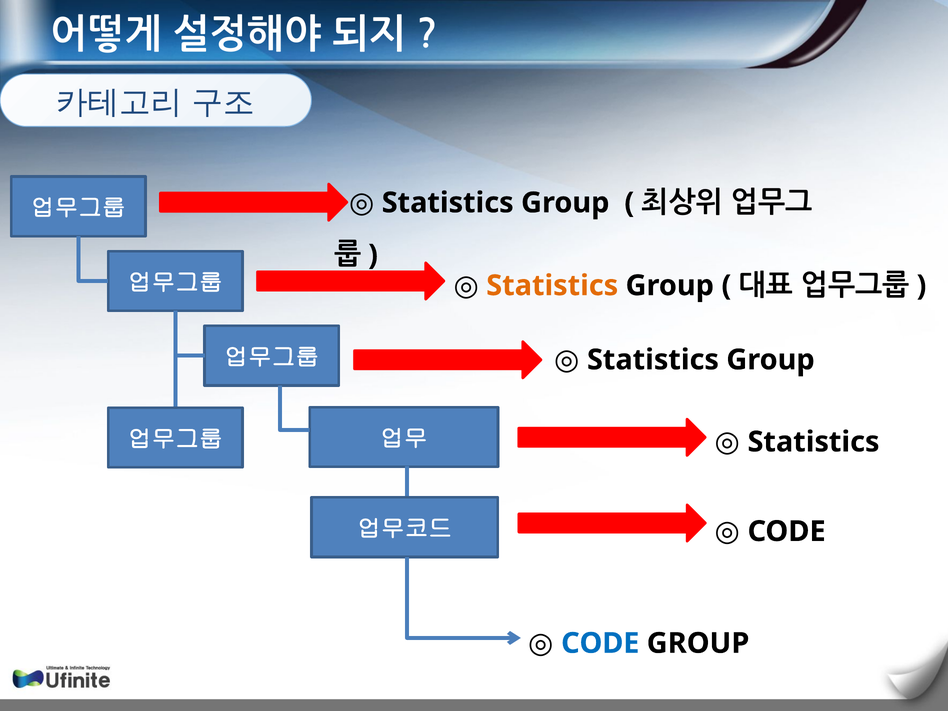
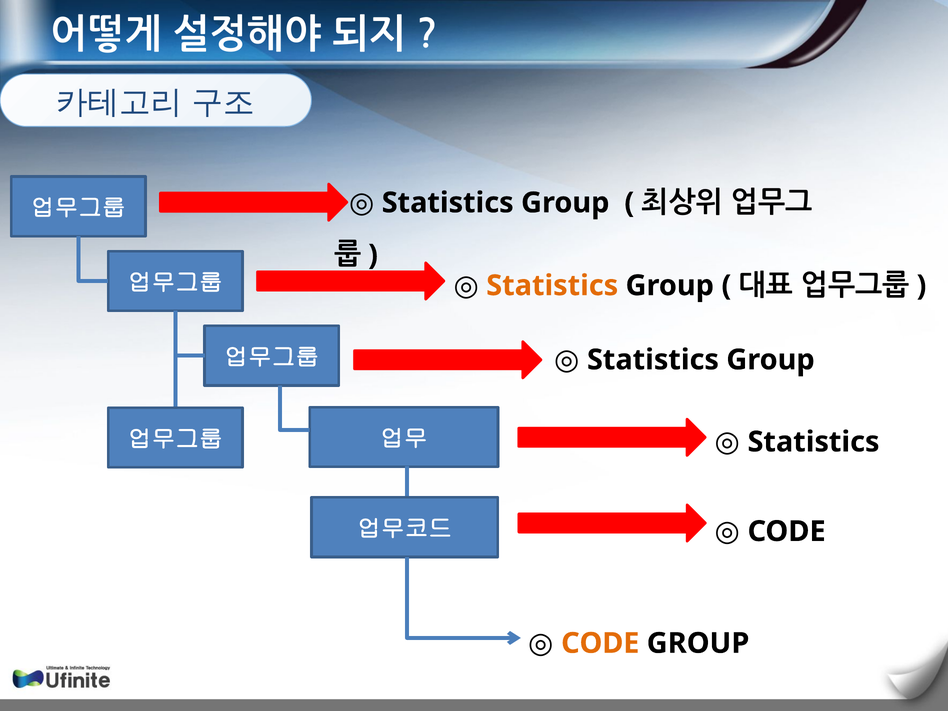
CODE colour: blue -> orange (600, 643)
